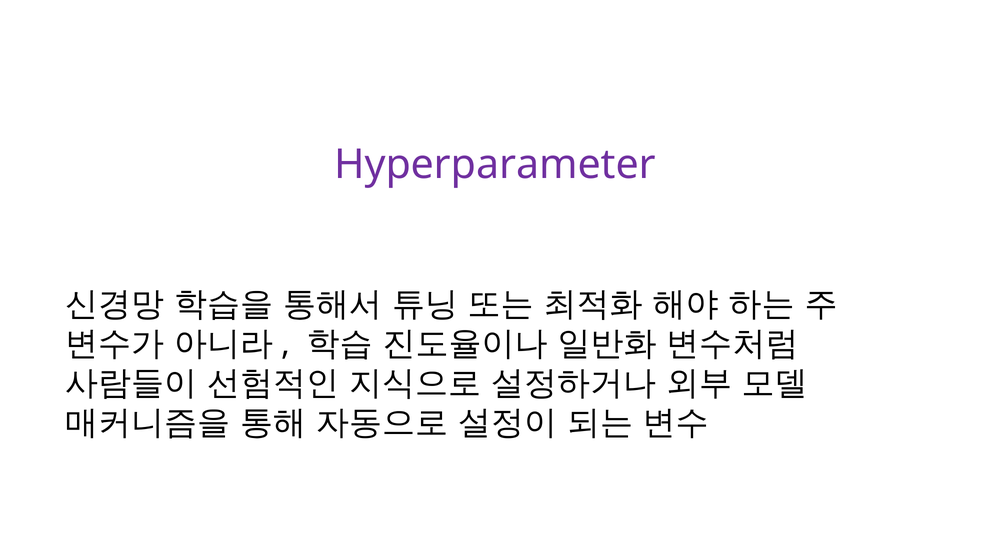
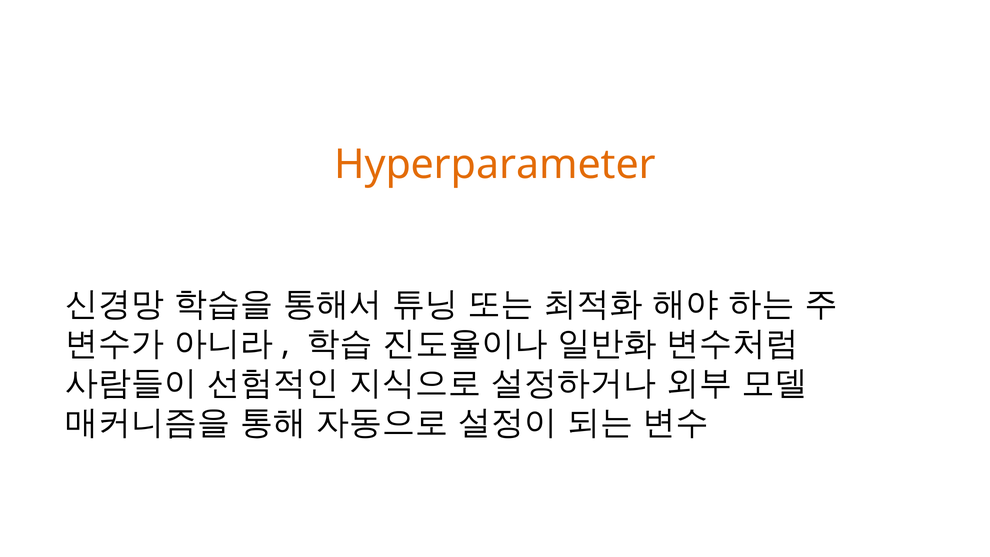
Hyperparameter colour: purple -> orange (495, 165)
